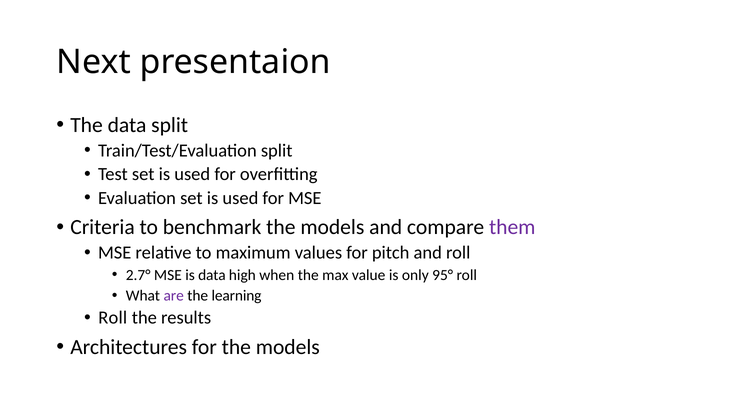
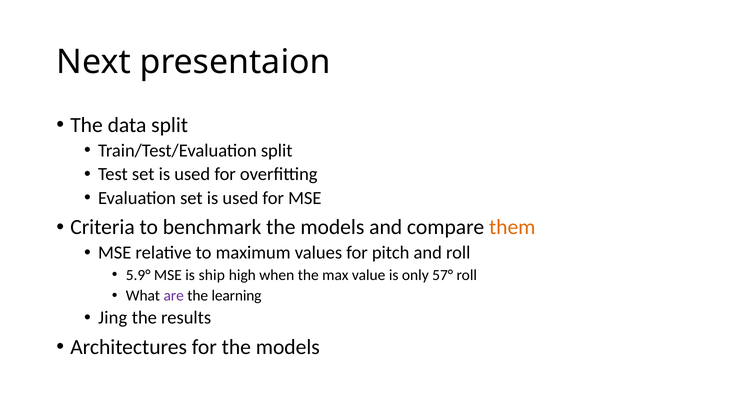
them colour: purple -> orange (512, 228)
2.7°: 2.7° -> 5.9° (138, 275)
is data: data -> ship (212, 275)
95°: 95° -> 57° (443, 275)
Roll: Roll -> Jing (113, 318)
